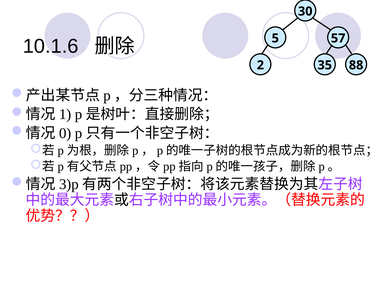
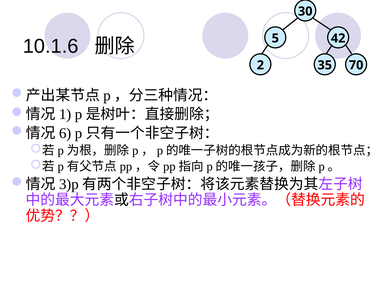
57: 57 -> 42 (338, 38)
88: 88 -> 70 (356, 65)
0: 0 -> 6 (65, 133)
